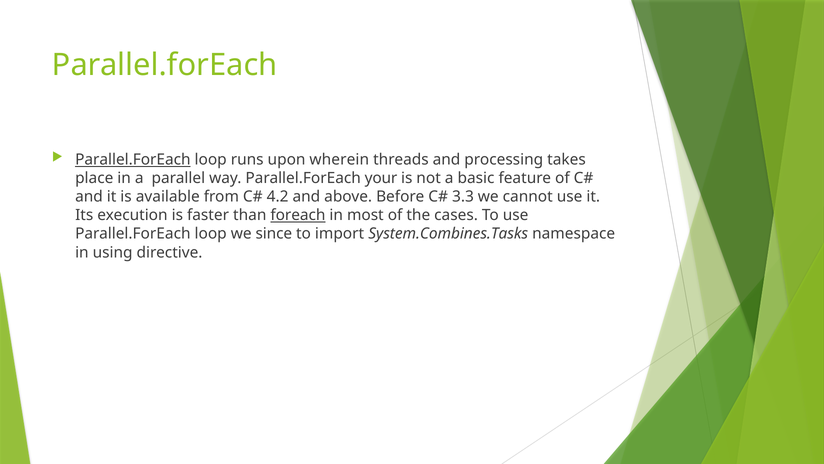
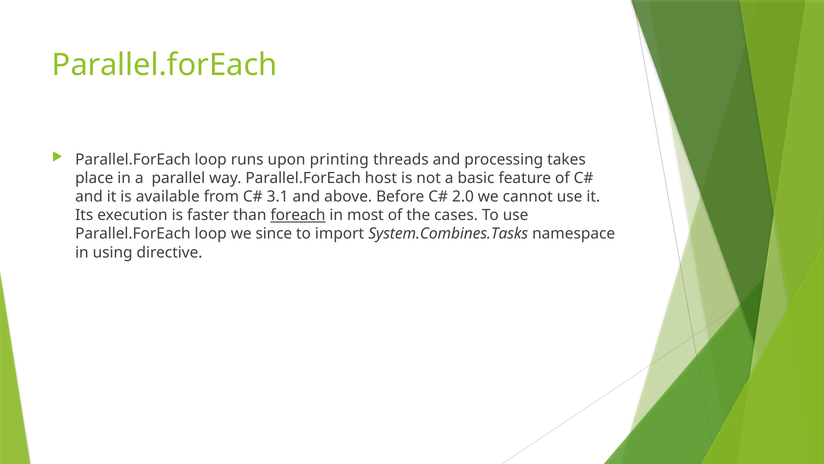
Parallel.ForEach underline: present -> none (133, 159)
wherein: wherein -> printing (339, 159)
your: your -> host (381, 178)
4.2: 4.2 -> 3.1 (278, 197)
3.3: 3.3 -> 2.0 (463, 197)
